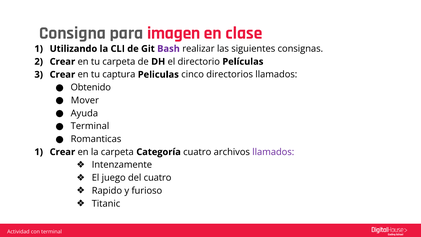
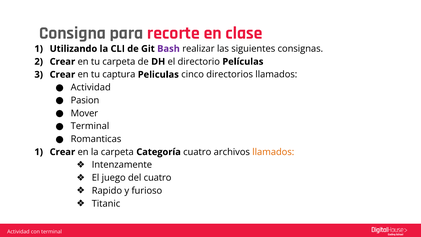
imagen: imagen -> recorte (174, 33)
Obtenido: Obtenido -> Actividad (91, 87)
Mover: Mover -> Pasion (85, 100)
Ayuda: Ayuda -> Mover (84, 113)
llamados colour: purple -> orange (273, 152)
